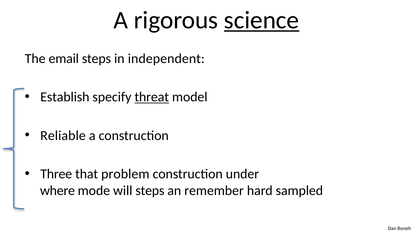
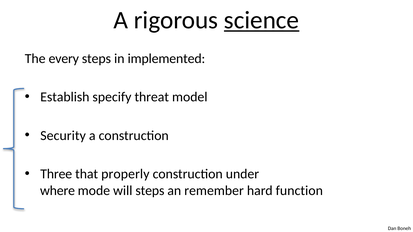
email: email -> every (64, 59)
independent: independent -> implemented (166, 59)
threat underline: present -> none (152, 97)
Reliable: Reliable -> Security (63, 136)
problem: problem -> properly (125, 174)
sampled: sampled -> function (299, 191)
